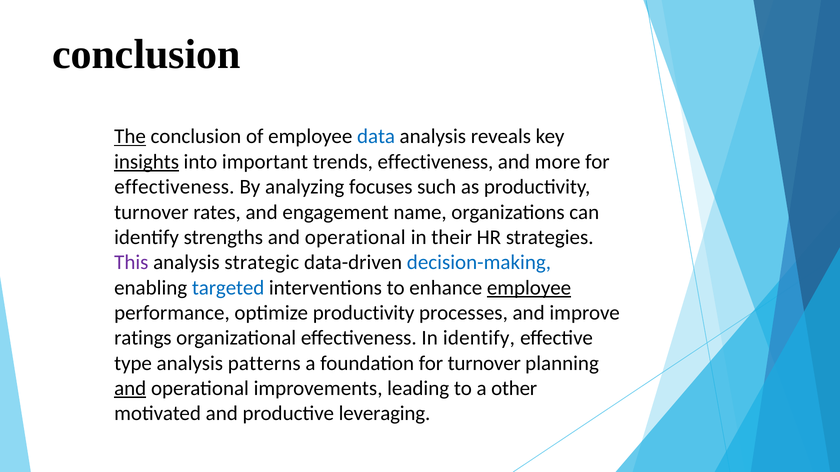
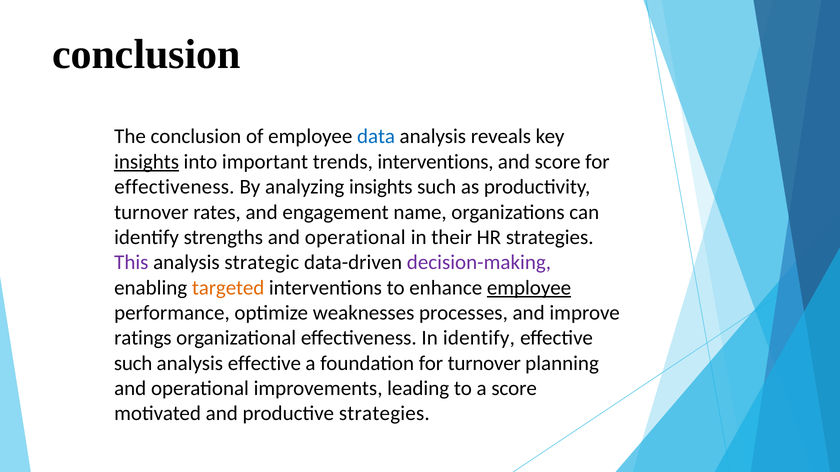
The underline: present -> none (130, 137)
trends effectiveness: effectiveness -> interventions (435, 162)
and more: more -> score (558, 162)
analyzing focuses: focuses -> insights (381, 187)
decision-making colour: blue -> purple (479, 263)
targeted colour: blue -> orange (228, 288)
optimize productivity: productivity -> weaknesses (364, 313)
type: type -> such (133, 363)
analysis patterns: patterns -> effective (264, 363)
and underline: present -> none (130, 389)
a other: other -> score (514, 389)
productive leveraging: leveraging -> strategies (384, 414)
